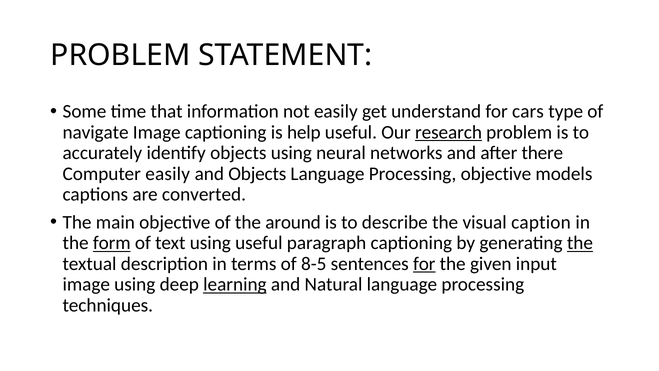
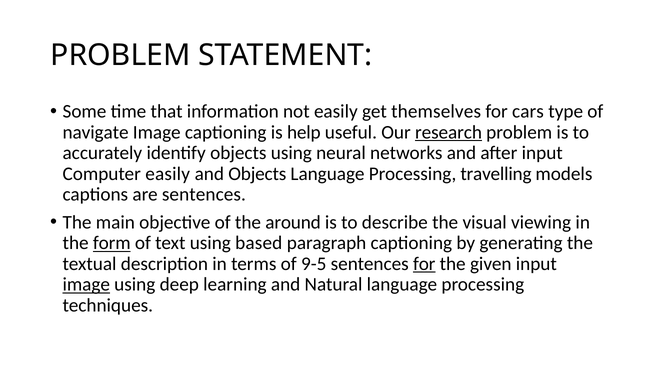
understand: understand -> themselves (436, 111)
after there: there -> input (542, 153)
Processing objective: objective -> travelling (496, 174)
are converted: converted -> sentences (204, 194)
caption: caption -> viewing (541, 222)
using useful: useful -> based (259, 243)
the underline: present -> none (580, 243)
8-5: 8-5 -> 9-5 (314, 264)
image underline: none -> present (86, 284)
learning underline: present -> none (235, 284)
